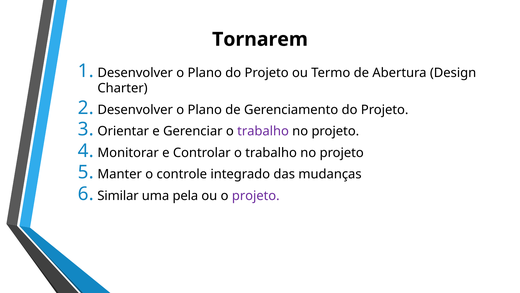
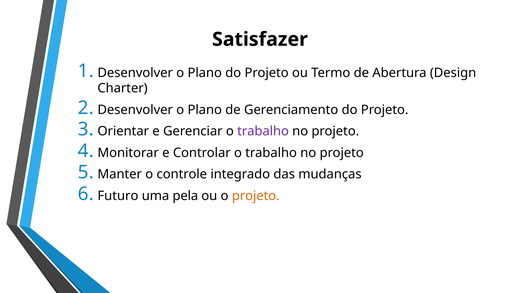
Tornarem: Tornarem -> Satisfazer (260, 39)
Similar: Similar -> Futuro (118, 195)
projeto colour: purple -> orange (256, 195)
